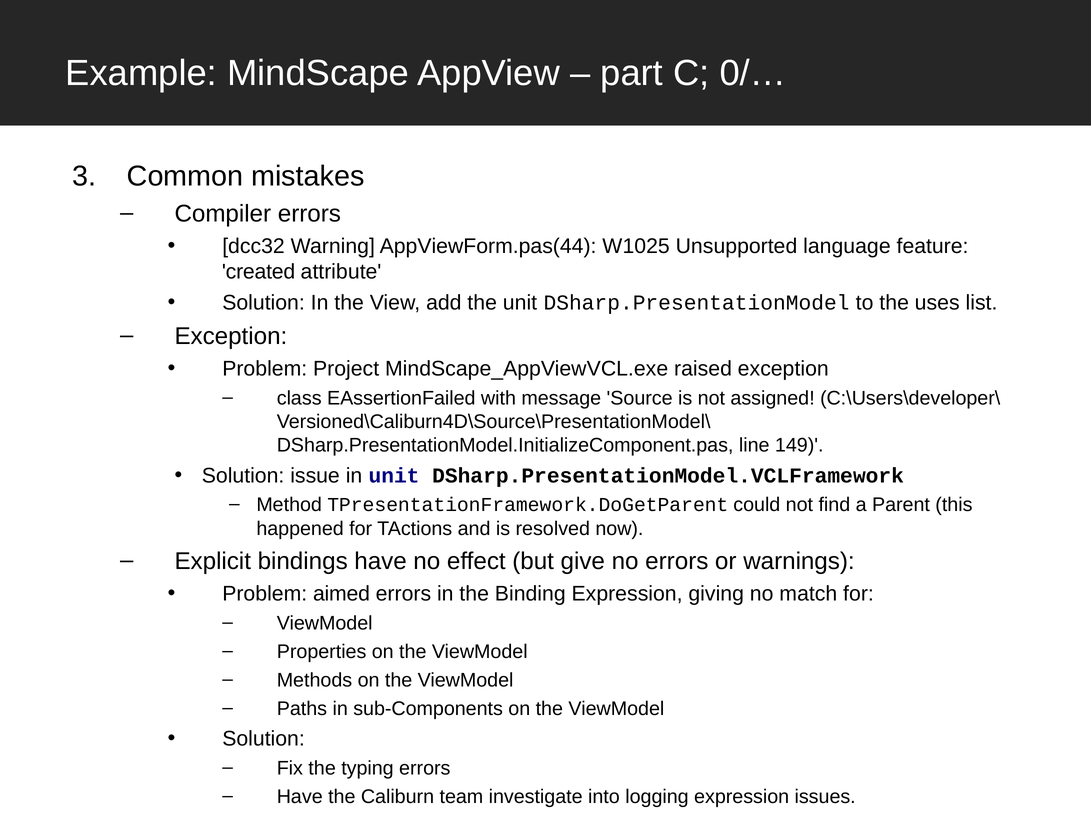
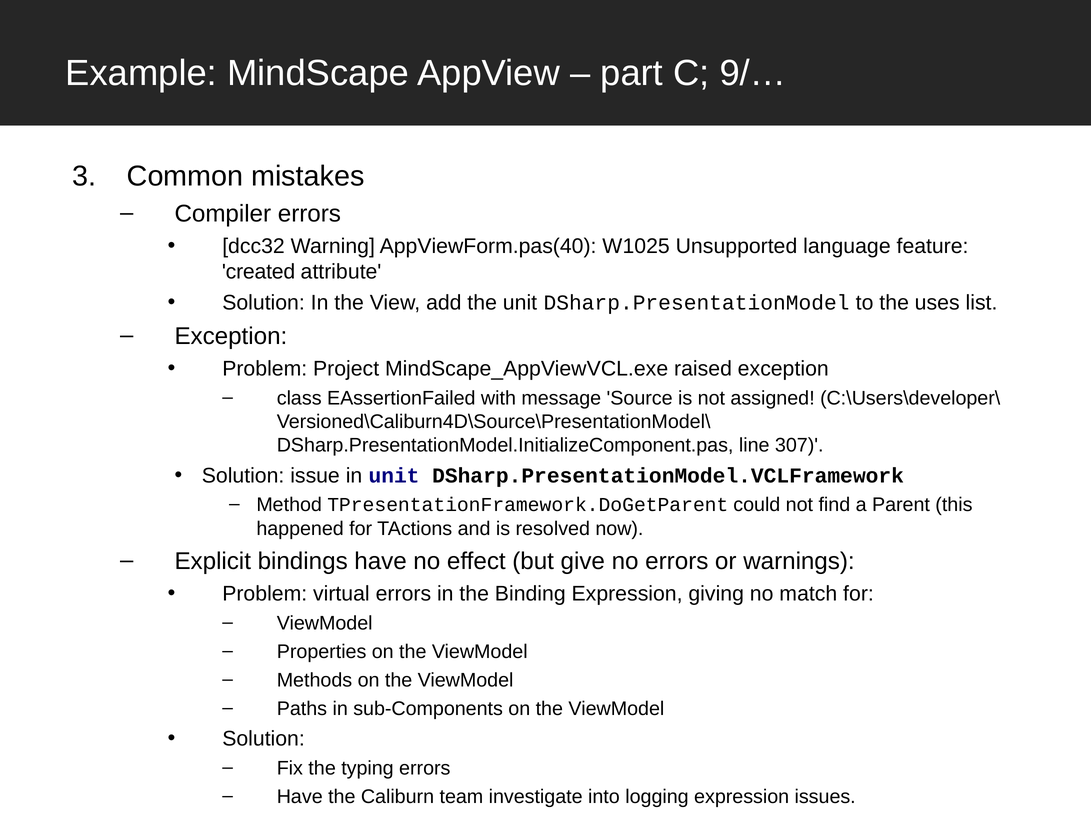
0/…: 0/… -> 9/… (753, 73)
AppViewForm.pas(44: AppViewForm.pas(44 -> AppViewForm.pas(40 (488, 246)
149: 149 -> 307 (799, 446)
aimed: aimed -> virtual (341, 594)
